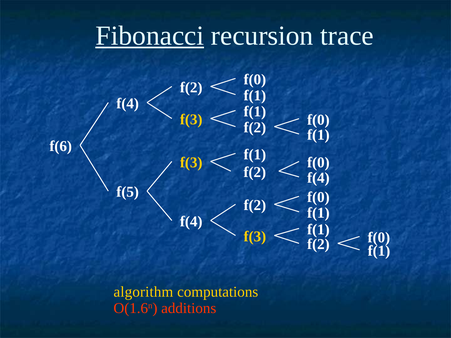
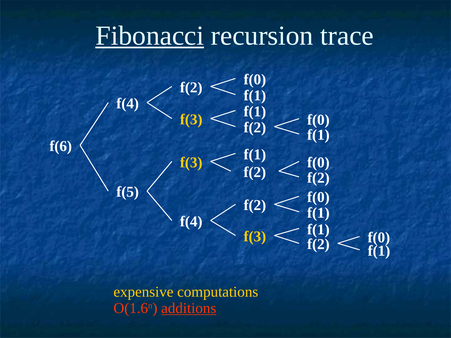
f(4: f(4 -> f(2 (318, 178)
algorithm: algorithm -> expensive (143, 292)
additions underline: none -> present (189, 308)
